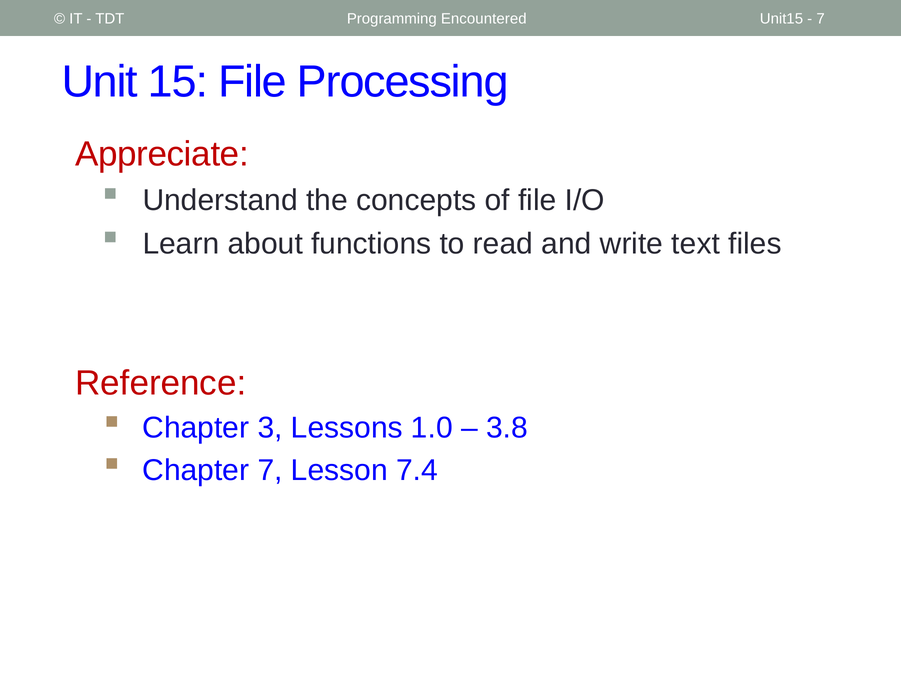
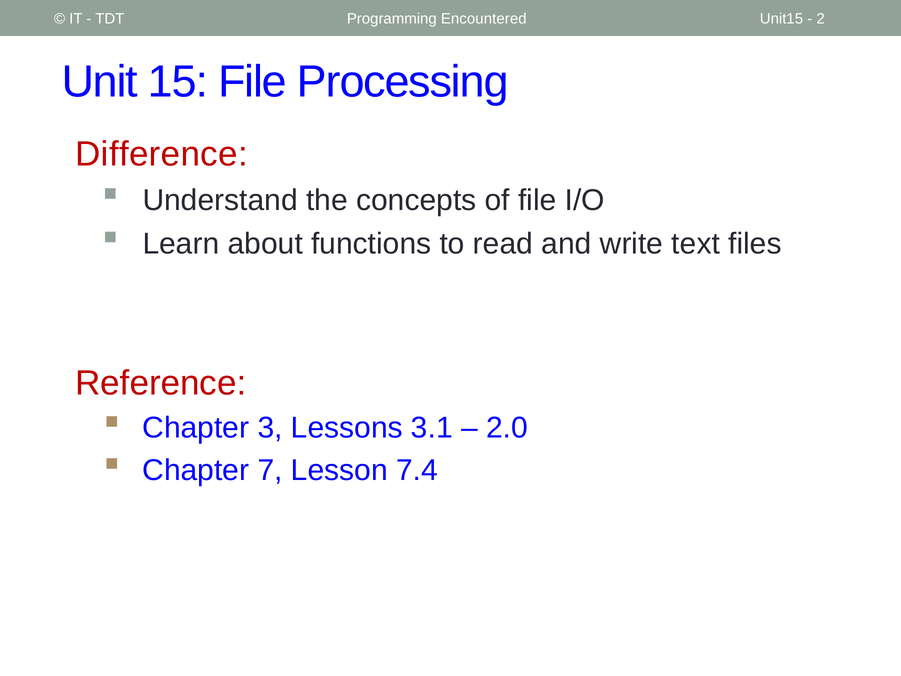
7: 7 -> 2 (821, 19)
Appreciate: Appreciate -> Difference (162, 154)
1.0: 1.0 -> 3.1 (432, 428)
3.8: 3.8 -> 2.0 (507, 428)
